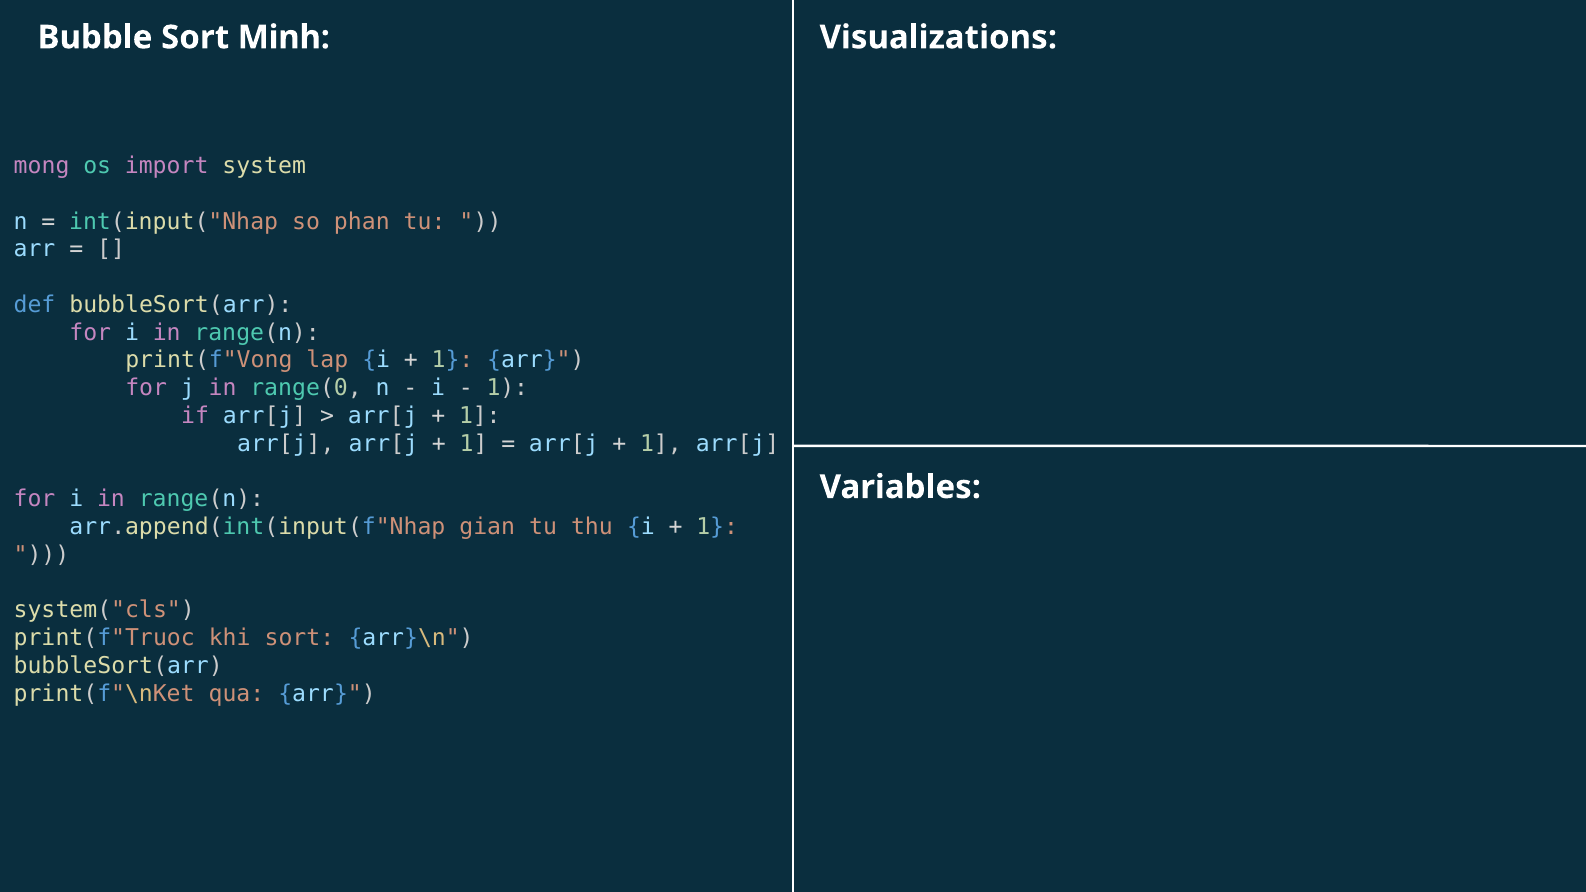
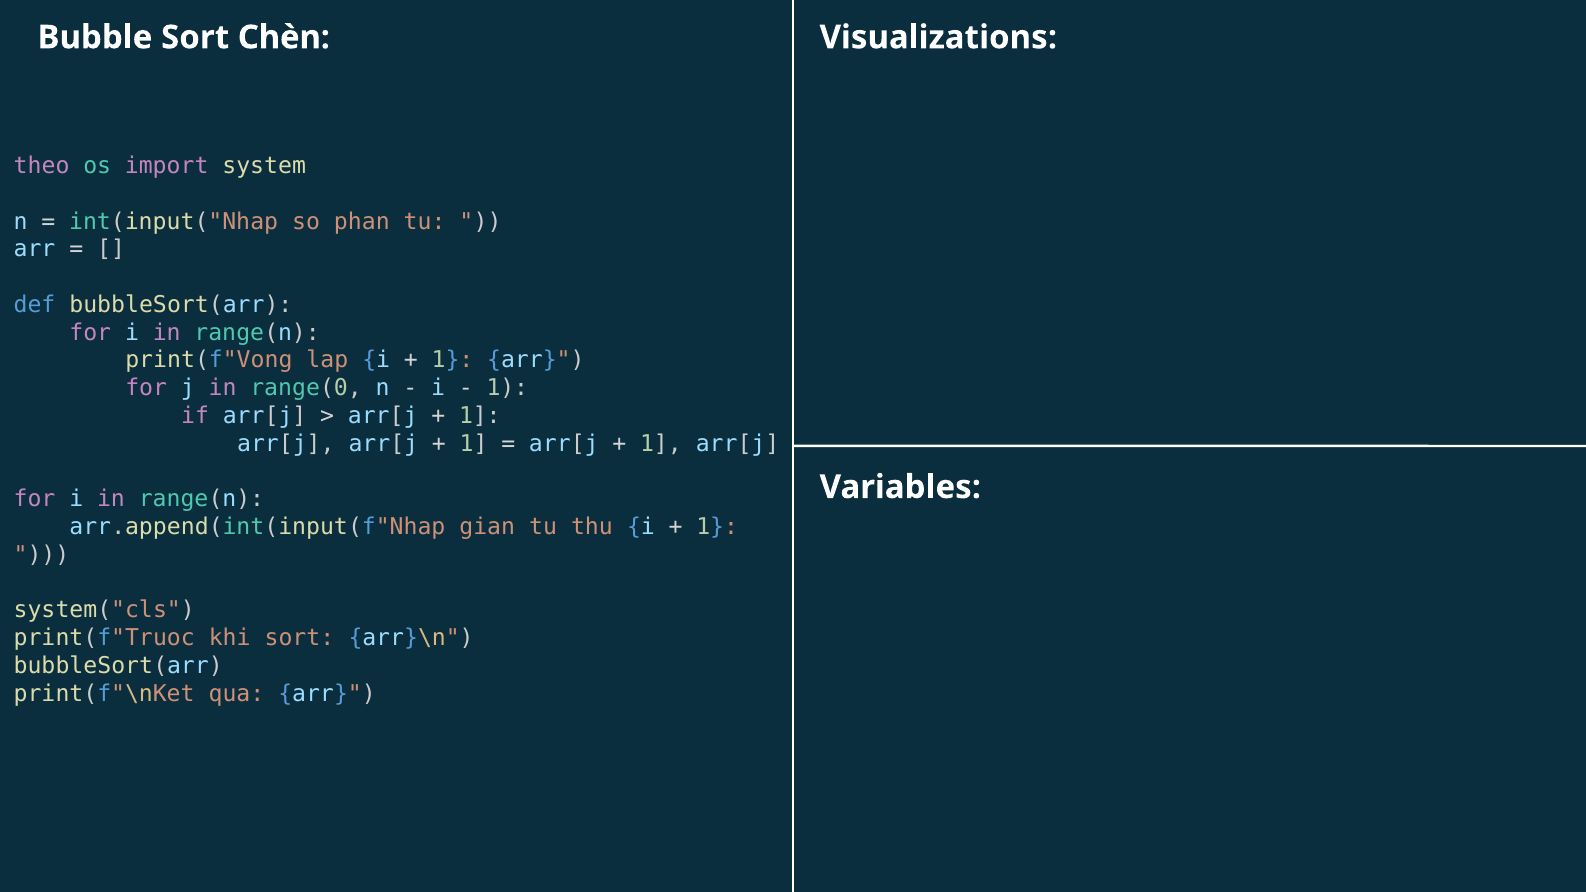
Minh: Minh -> Chèn (284, 37)
mong: mong -> theo (42, 166)
